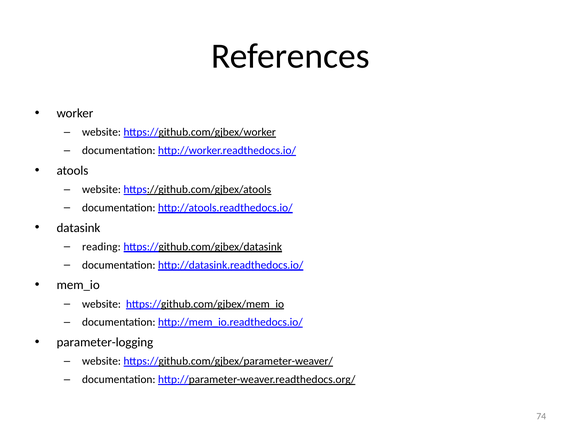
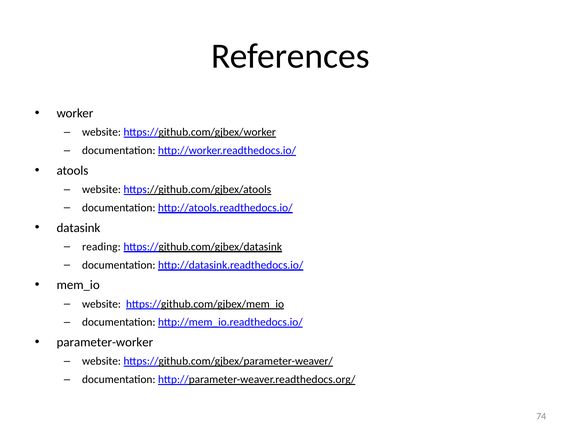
parameter-logging: parameter-logging -> parameter-worker (105, 342)
